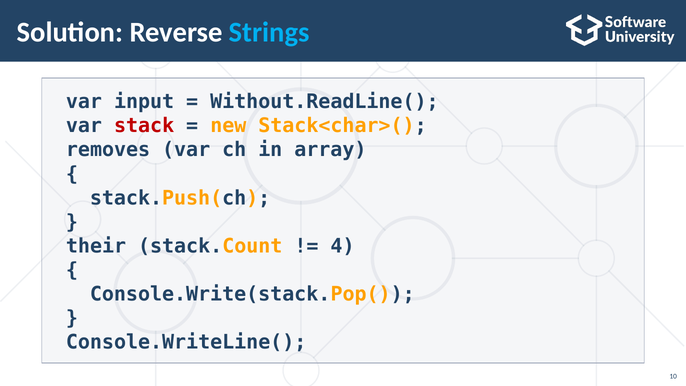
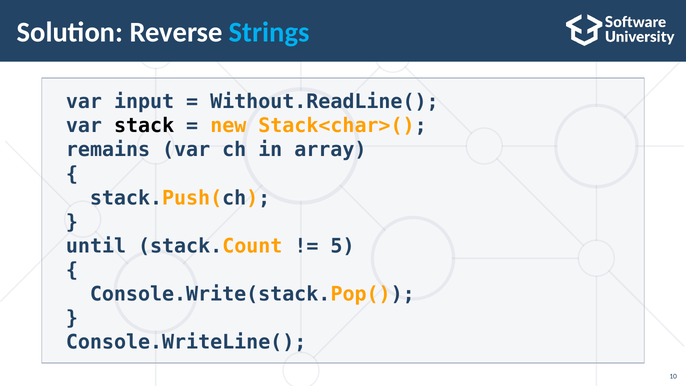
stack colour: red -> black (144, 126)
removes: removes -> remains (108, 150)
their: their -> until (96, 246)
4: 4 -> 5 (343, 246)
